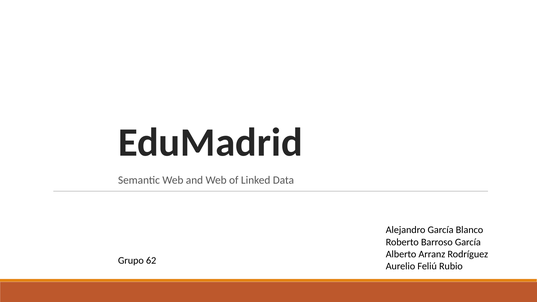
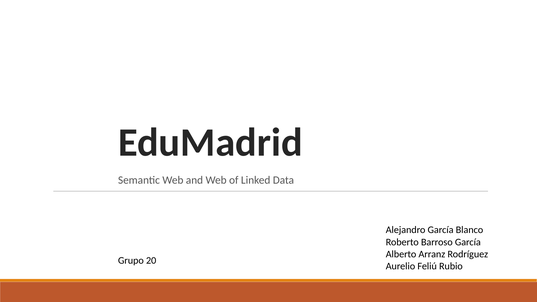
62: 62 -> 20 (151, 261)
